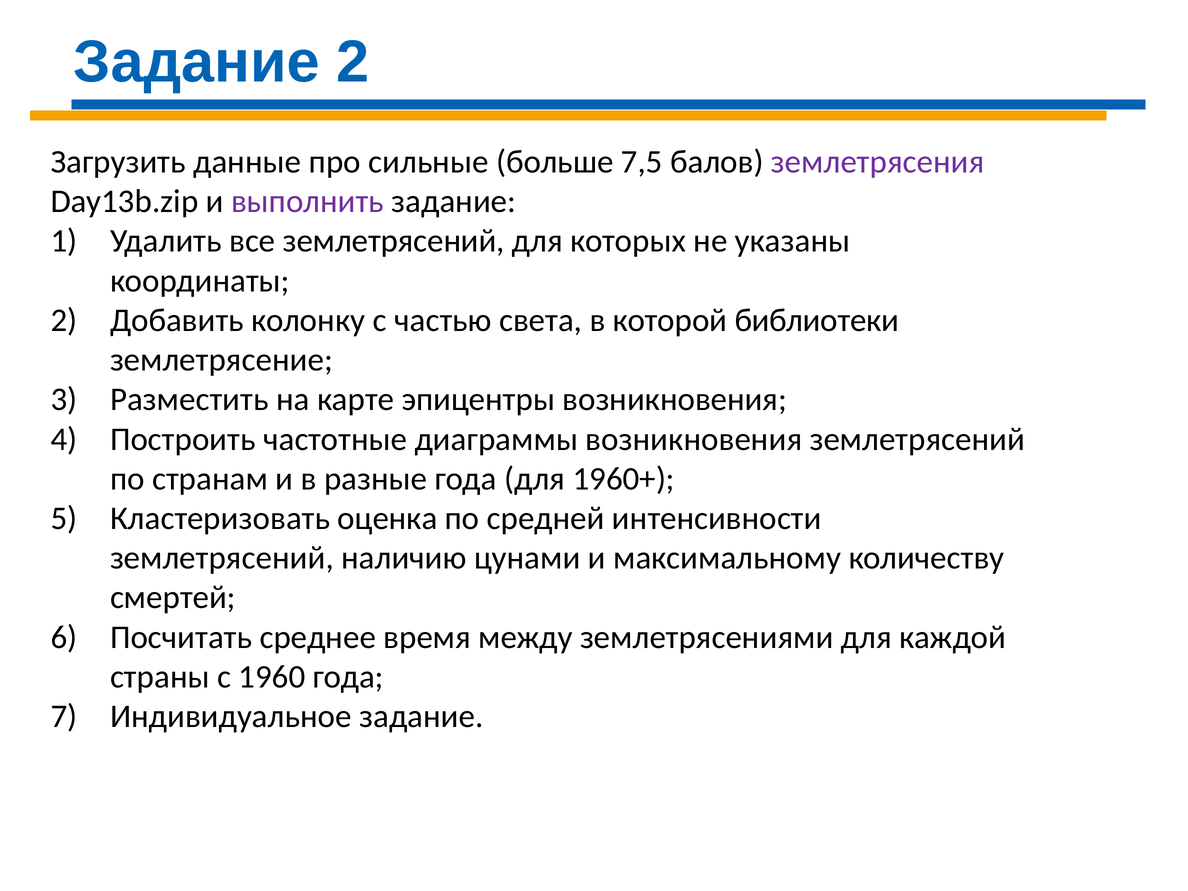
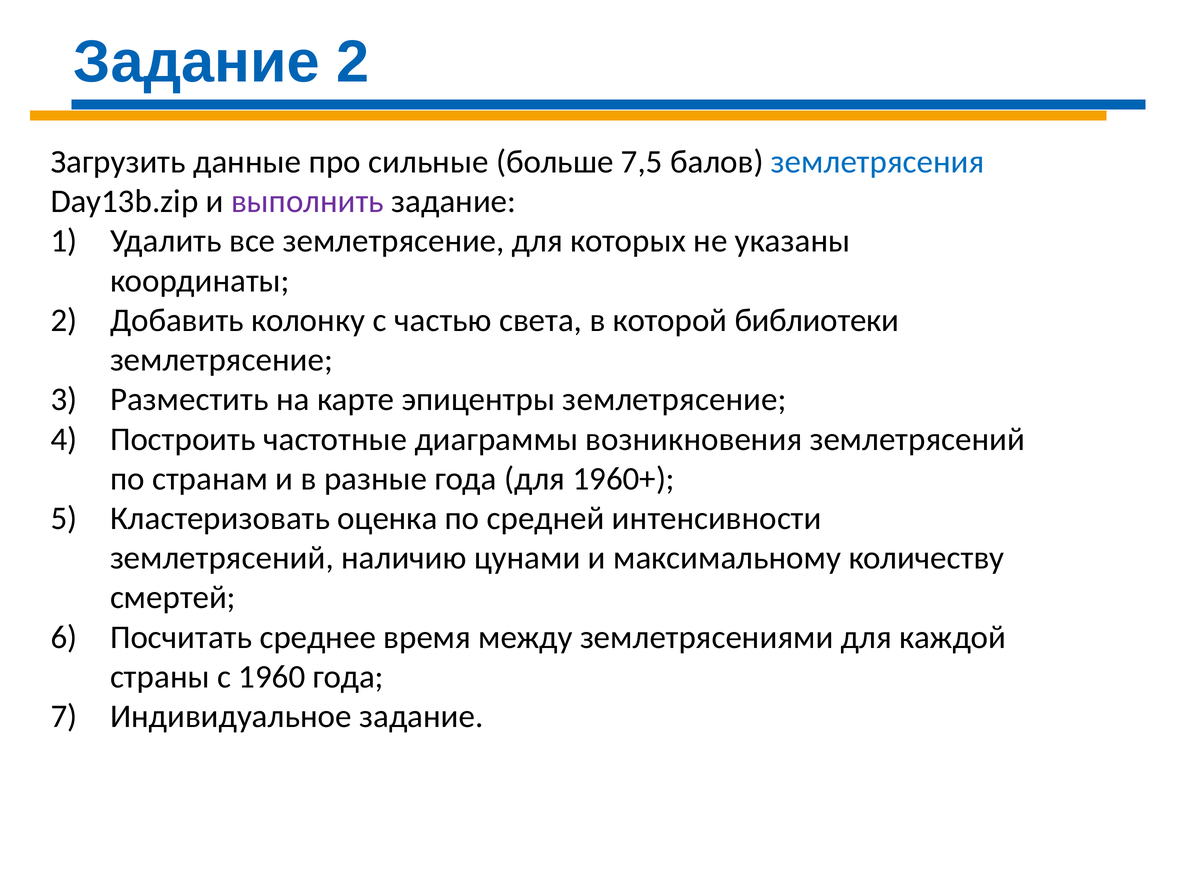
землетрясения colour: purple -> blue (878, 162)
все землетрясений: землетрясений -> землетрясение (394, 241)
эпицентры возникновения: возникновения -> землетрясение (675, 400)
